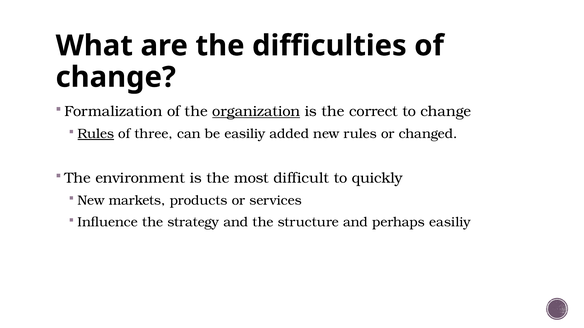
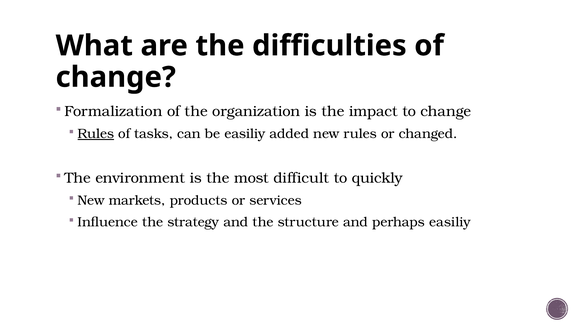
organization underline: present -> none (256, 112)
correct: correct -> impact (373, 112)
three: three -> tasks (154, 134)
